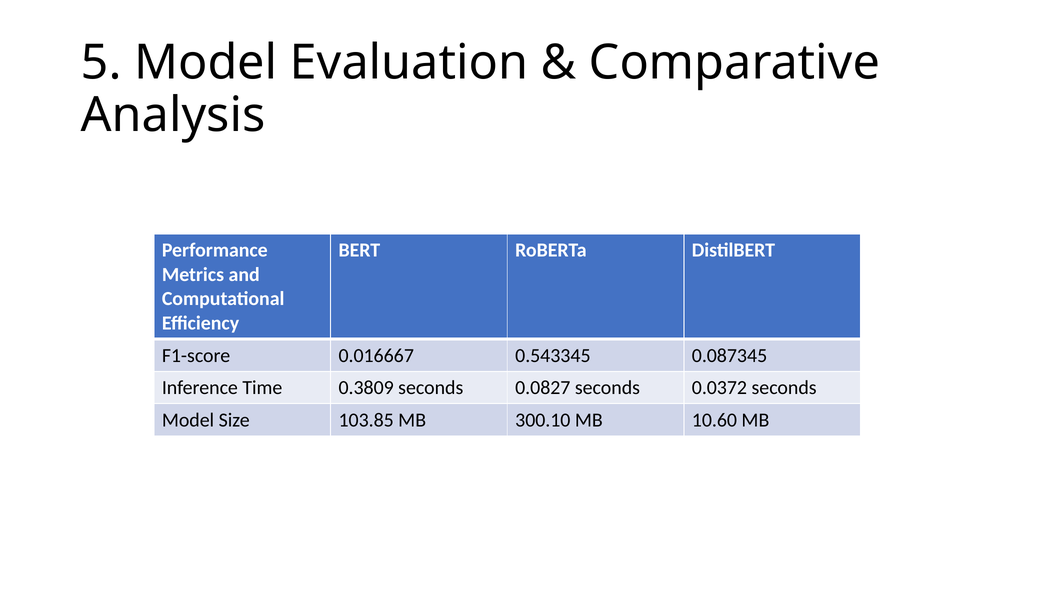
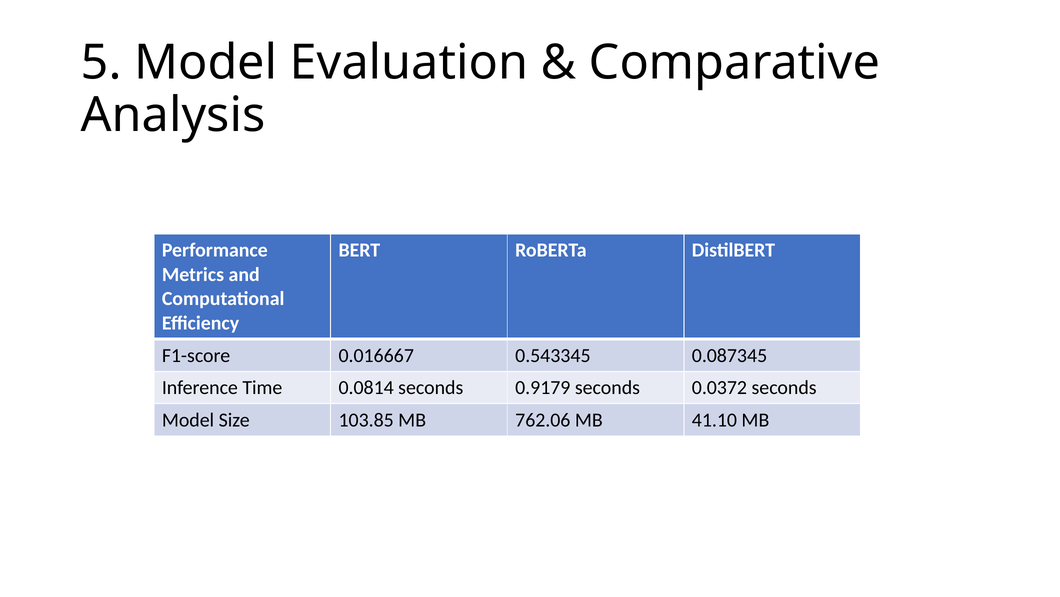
0.3809: 0.3809 -> 0.0814 (366, 387)
0.0827: 0.0827 -> 0.9179 (543, 387)
300.10: 300.10 -> 762.06 (543, 419)
10.60: 10.60 -> 41.10 (714, 419)
